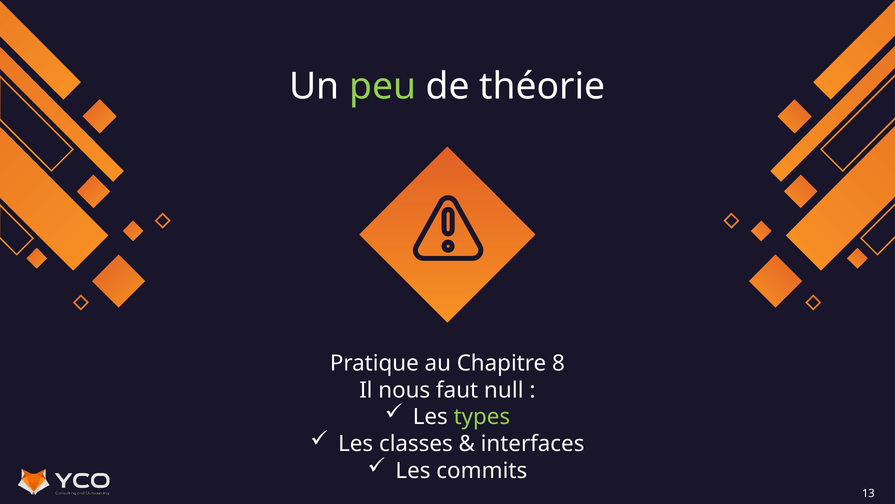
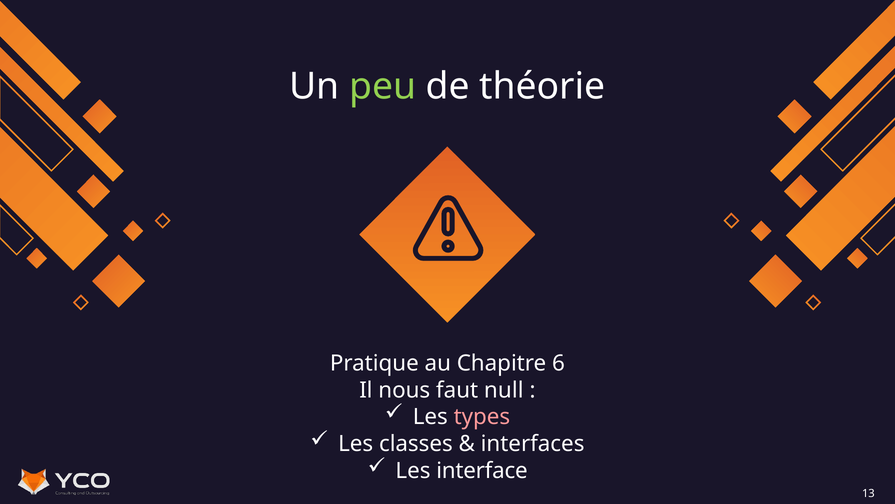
8: 8 -> 6 (558, 363)
types colour: light green -> pink (482, 417)
commits: commits -> interface (482, 470)
